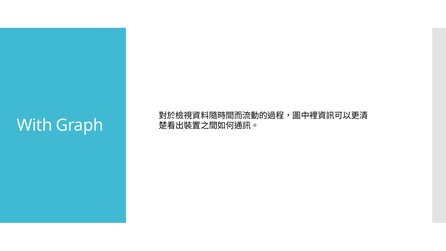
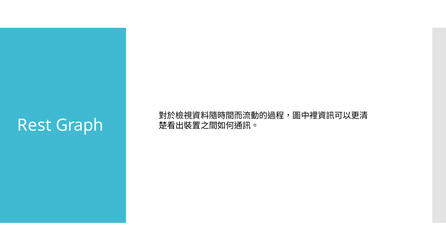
With: With -> Rest (34, 125)
